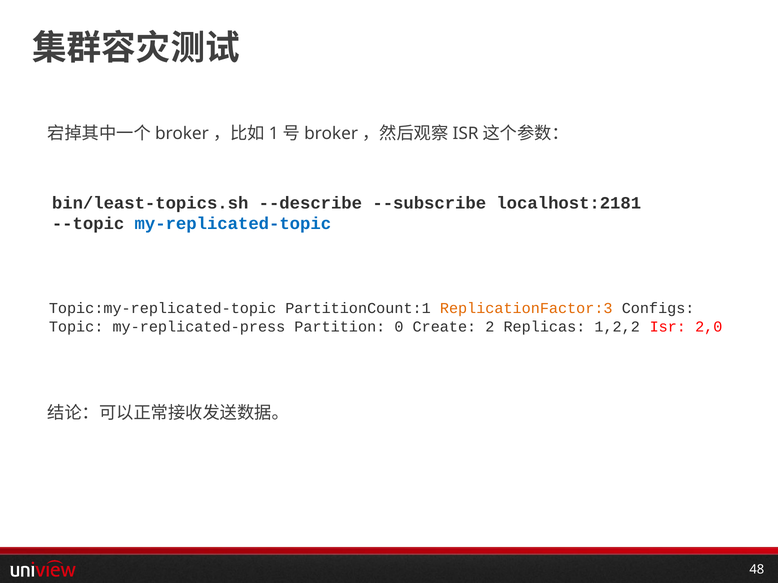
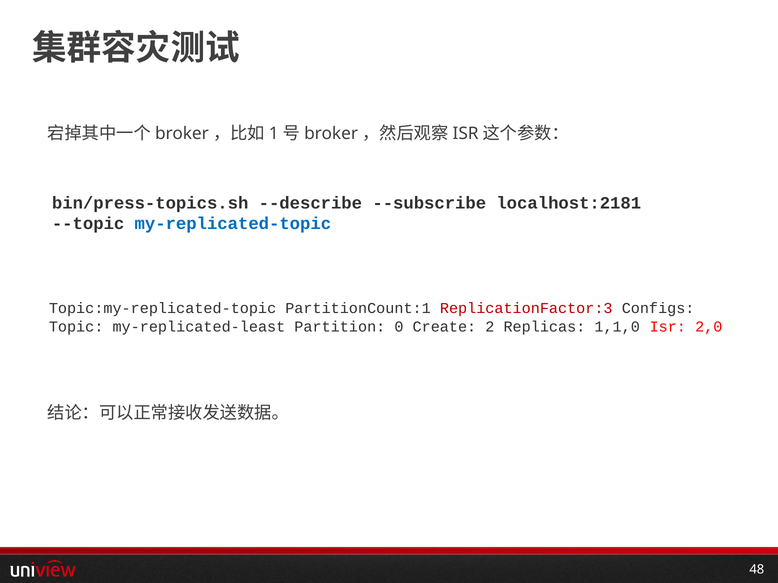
bin/least-topics.sh: bin/least-topics.sh -> bin/press-topics.sh (150, 203)
ReplicationFactor:3 colour: orange -> red (526, 309)
my-replicated-press: my-replicated-press -> my-replicated-least (199, 327)
1,2,2: 1,2,2 -> 1,1,0 (617, 327)
